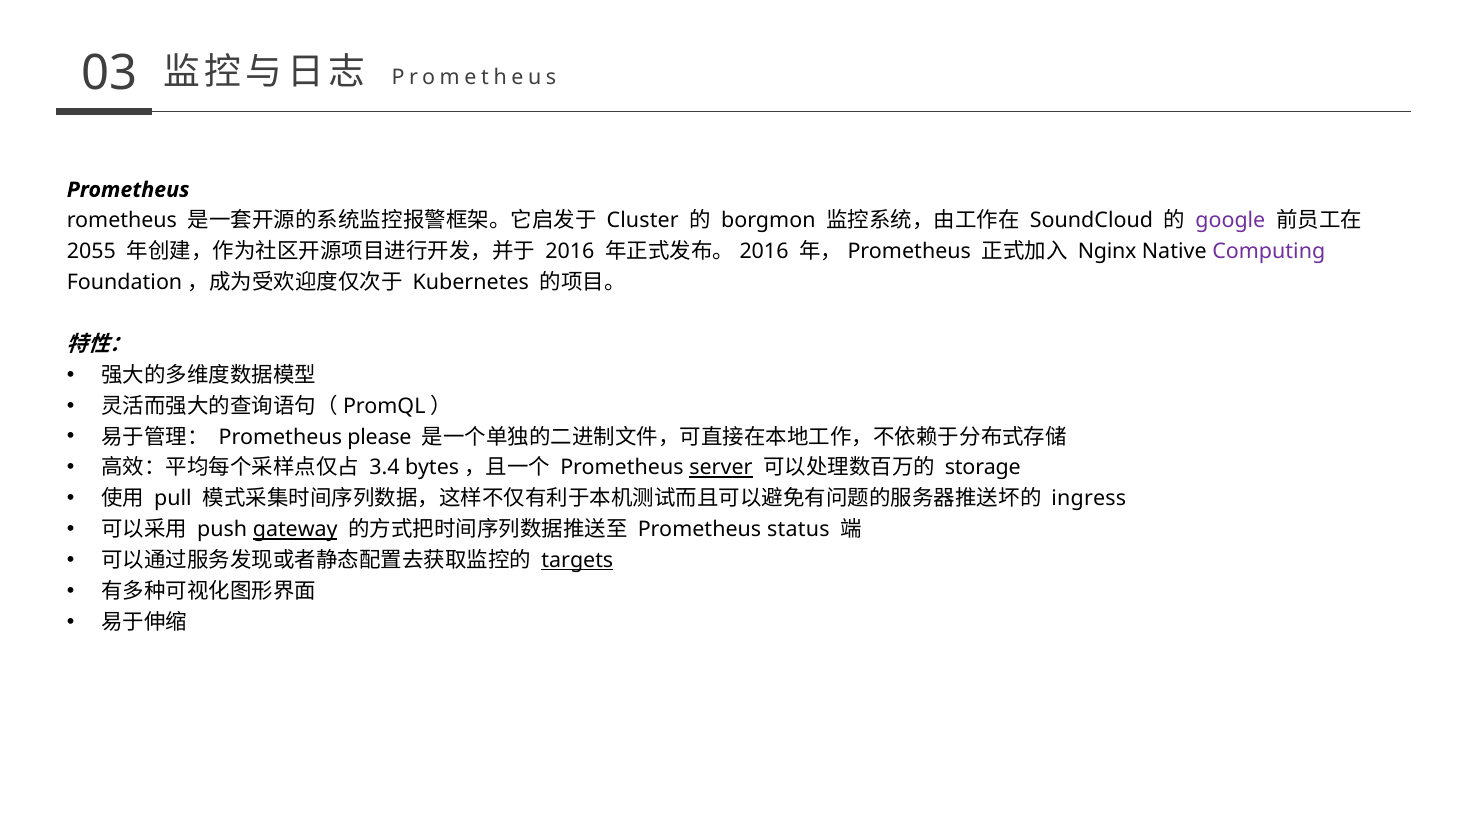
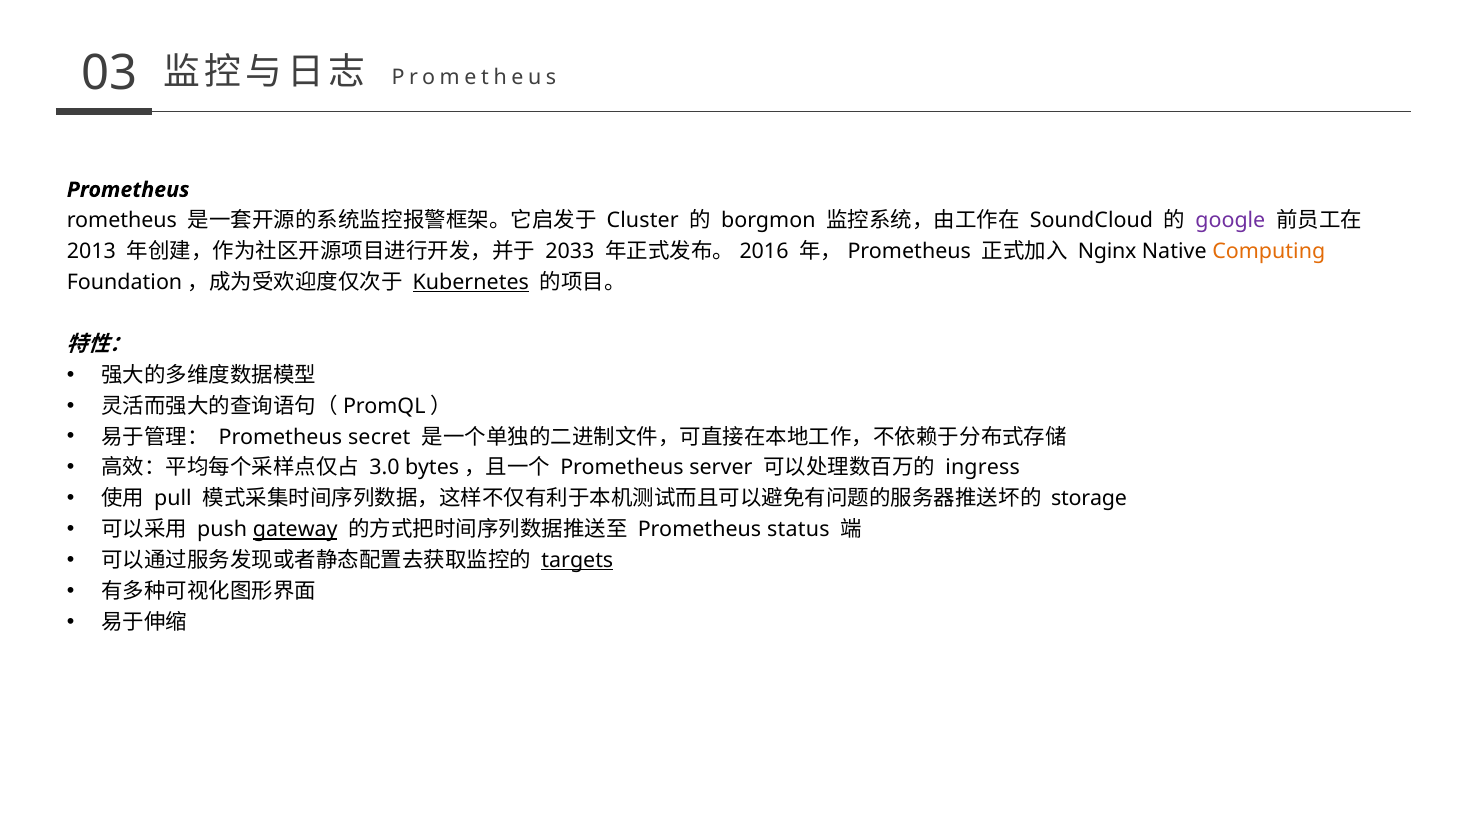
2055: 2055 -> 2013 (91, 251)
2016: 2016 -> 2033 (570, 251)
Computing colour: purple -> orange (1269, 251)
Kubernetes underline: none -> present (471, 282)
please: please -> secret (379, 437)
3.4: 3.4 -> 3.0 (384, 468)
server underline: present -> none (721, 468)
storage: storage -> ingress (983, 468)
ingress: ingress -> storage (1089, 498)
